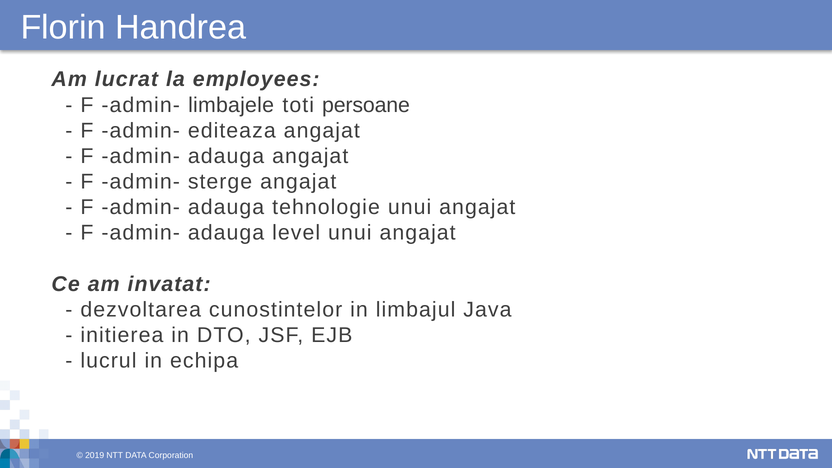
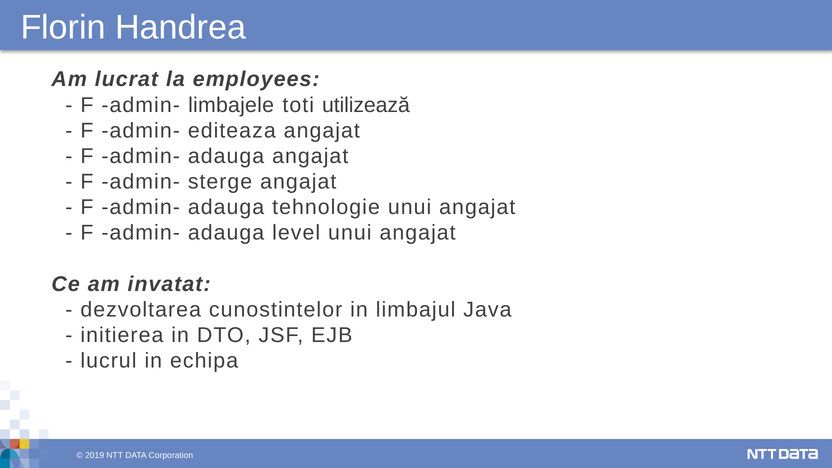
persoane: persoane -> utilizează (366, 105)
